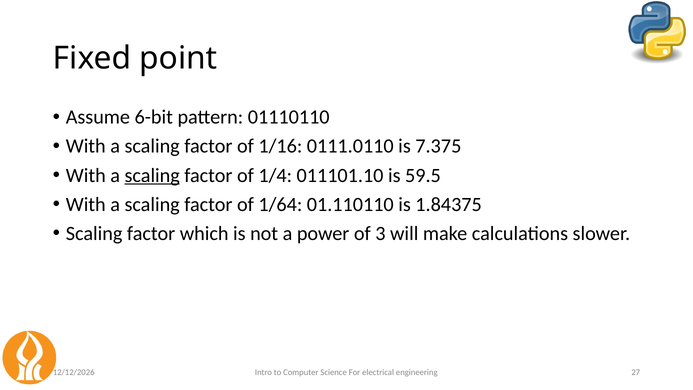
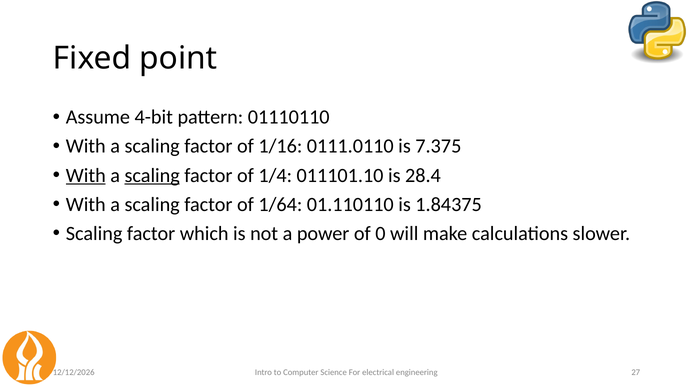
6-bit: 6-bit -> 4-bit (154, 117)
With underline: none -> present (86, 175)
59.5: 59.5 -> 28.4 (423, 175)
3: 3 -> 0 (380, 233)
